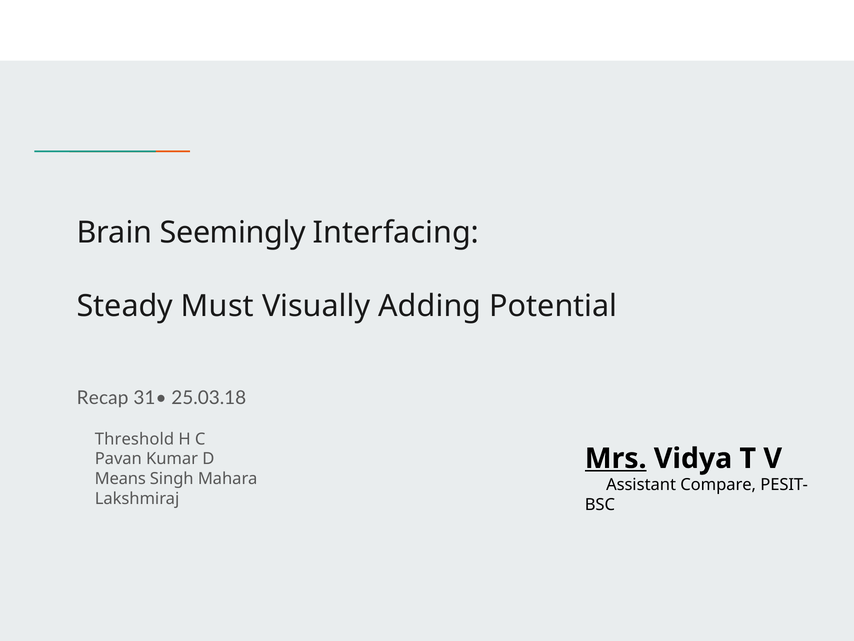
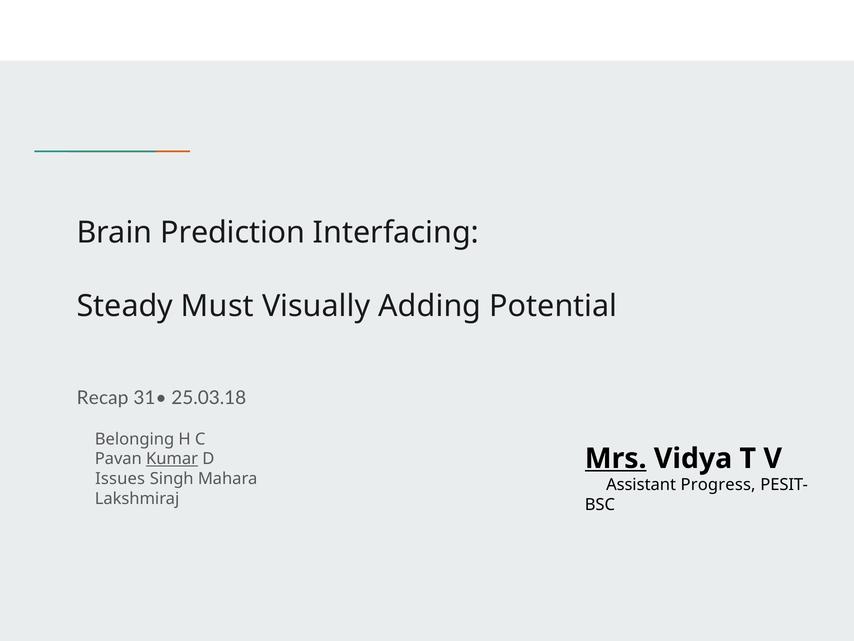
Seemingly: Seemingly -> Prediction (233, 233)
Threshold: Threshold -> Belonging (135, 439)
Kumar underline: none -> present (172, 459)
Means: Means -> Issues (120, 479)
Compare: Compare -> Progress (718, 484)
